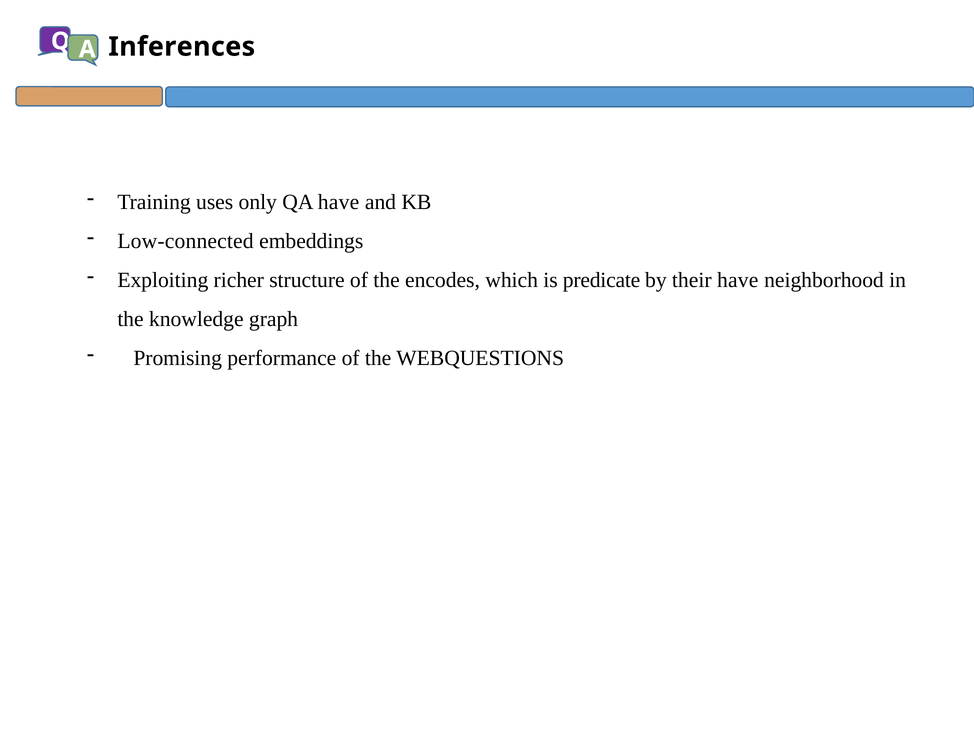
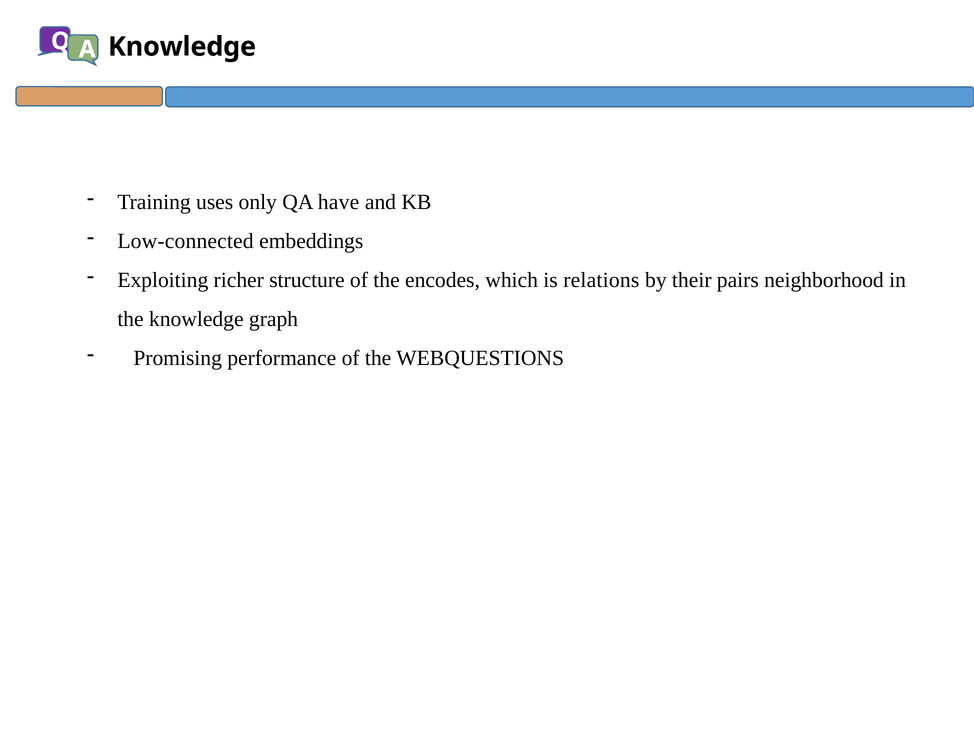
Inferences: Inferences -> Knowledge (182, 47)
predicate: predicate -> relations (601, 280)
their have: have -> pairs (738, 280)
